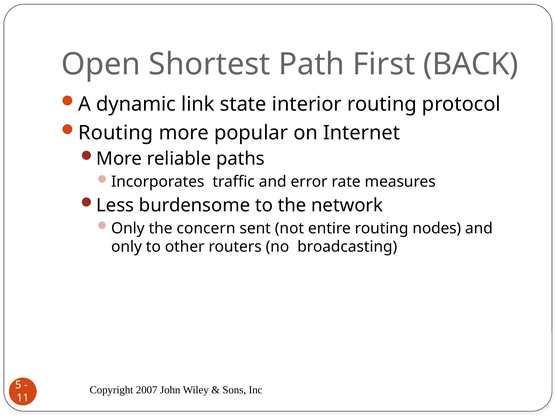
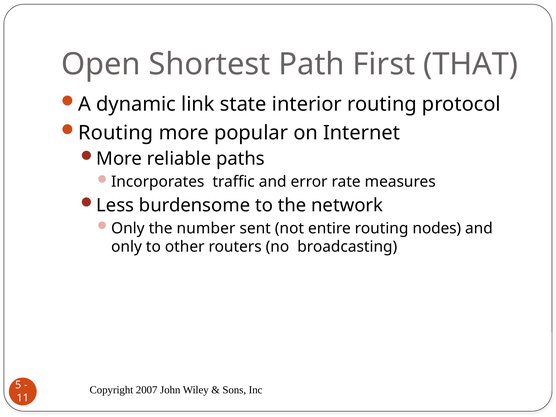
BACK: BACK -> THAT (471, 64)
concern: concern -> number (206, 228)
